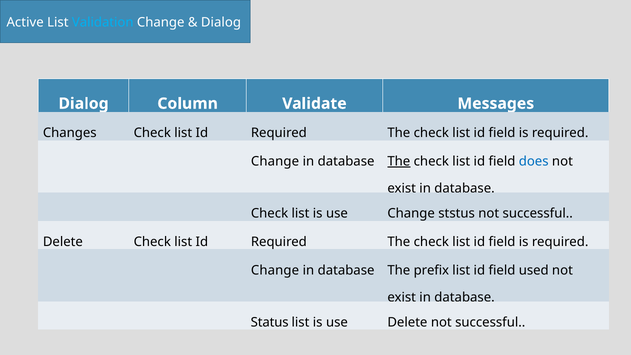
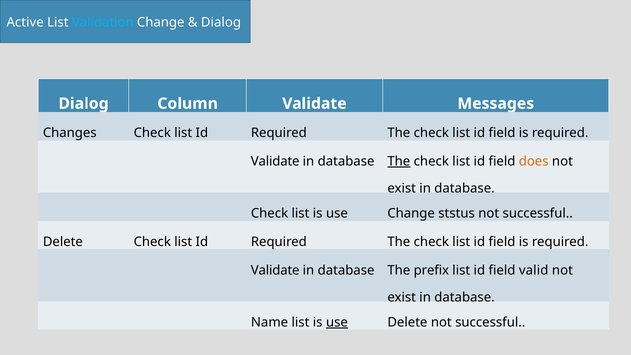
Change: Change -> Validate (275, 161)
does colour: blue -> orange (534, 161)
Change: Change -> Validate (275, 270)
used: used -> valid (534, 270)
Status: Status -> Name (270, 322)
use underline: none -> present (337, 322)
